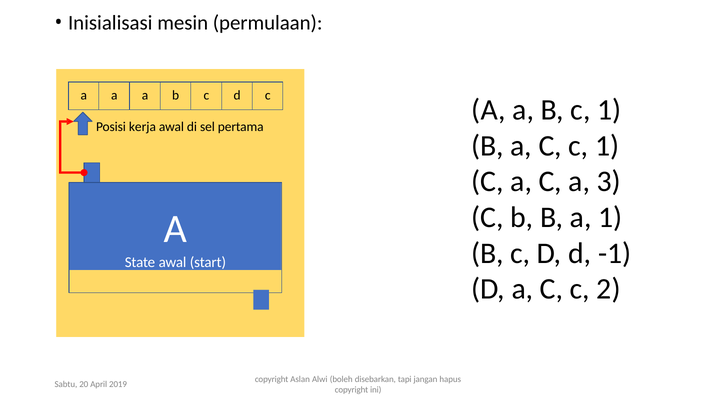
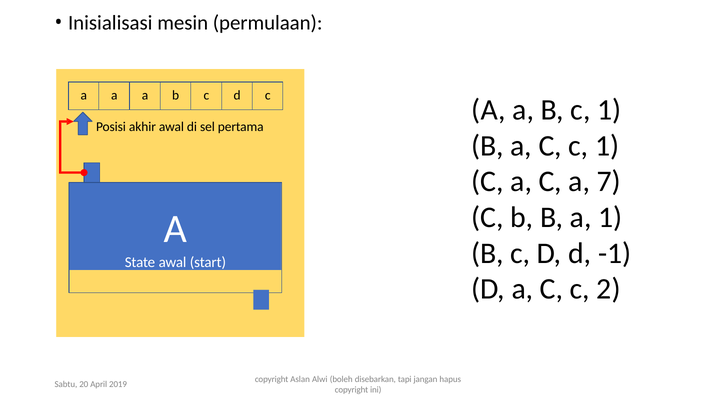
kerja: kerja -> akhir (142, 127)
3: 3 -> 7 (609, 182)
